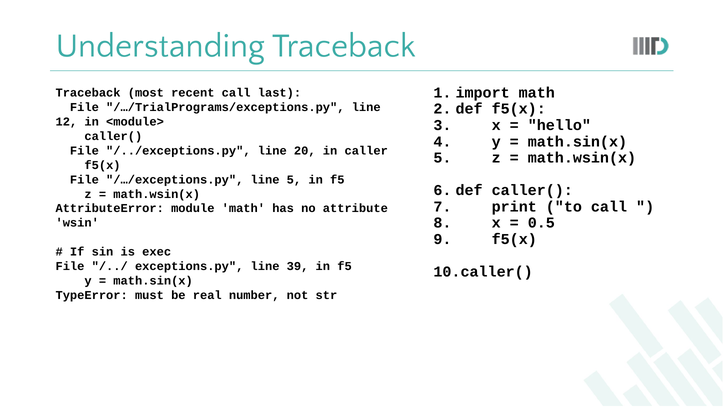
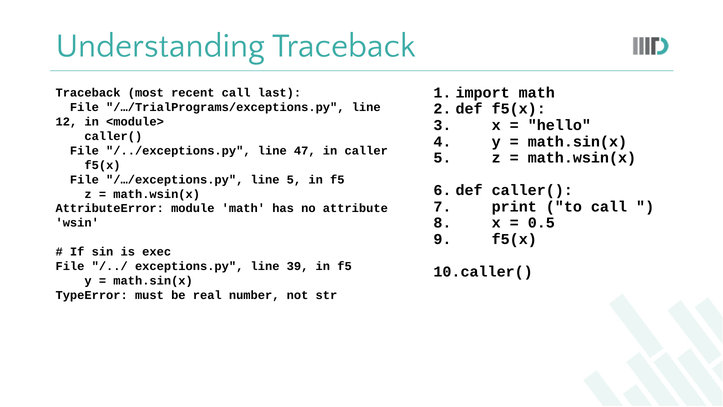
20: 20 -> 47 (305, 151)
